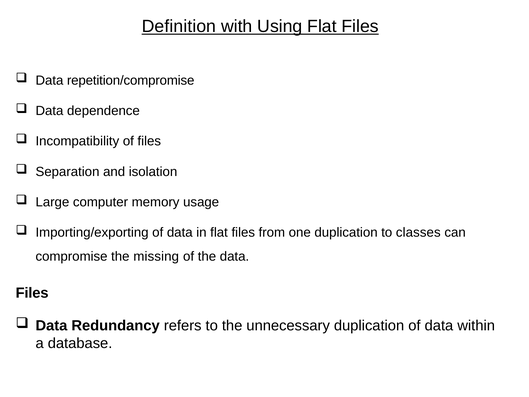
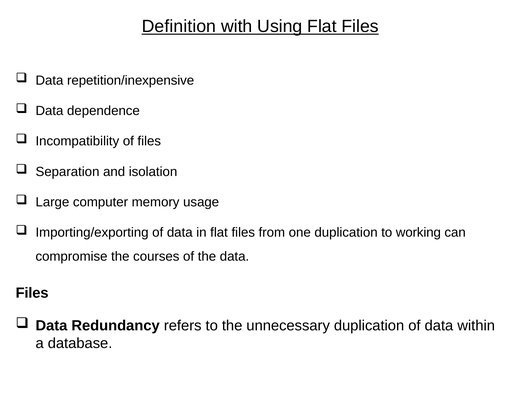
repetition/compromise: repetition/compromise -> repetition/inexpensive (131, 80)
classes: classes -> working (418, 232)
missing: missing -> courses (156, 256)
